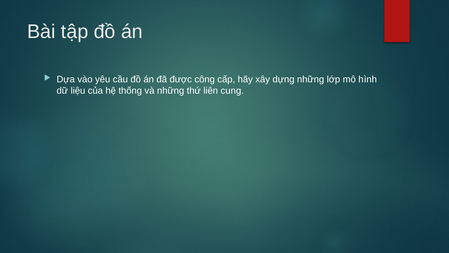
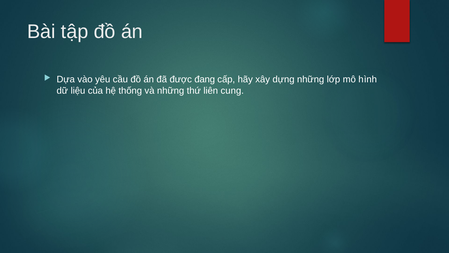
công: công -> đang (205, 79)
